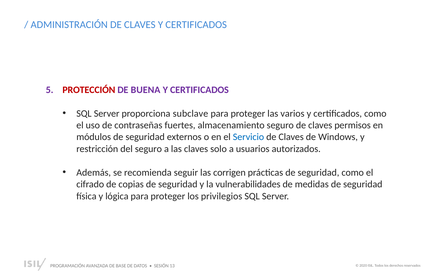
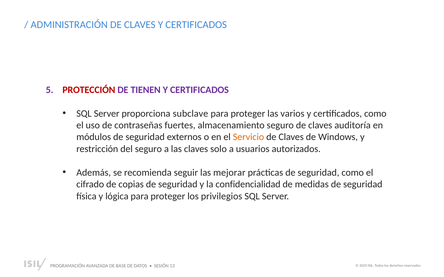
BUENA: BUENA -> TIENEN (146, 90)
permisos: permisos -> auditoría (353, 125)
Servicio colour: blue -> orange (248, 137)
corrigen: corrigen -> mejorar (229, 173)
vulnerabilidades: vulnerabilidades -> confidencialidad (248, 185)
